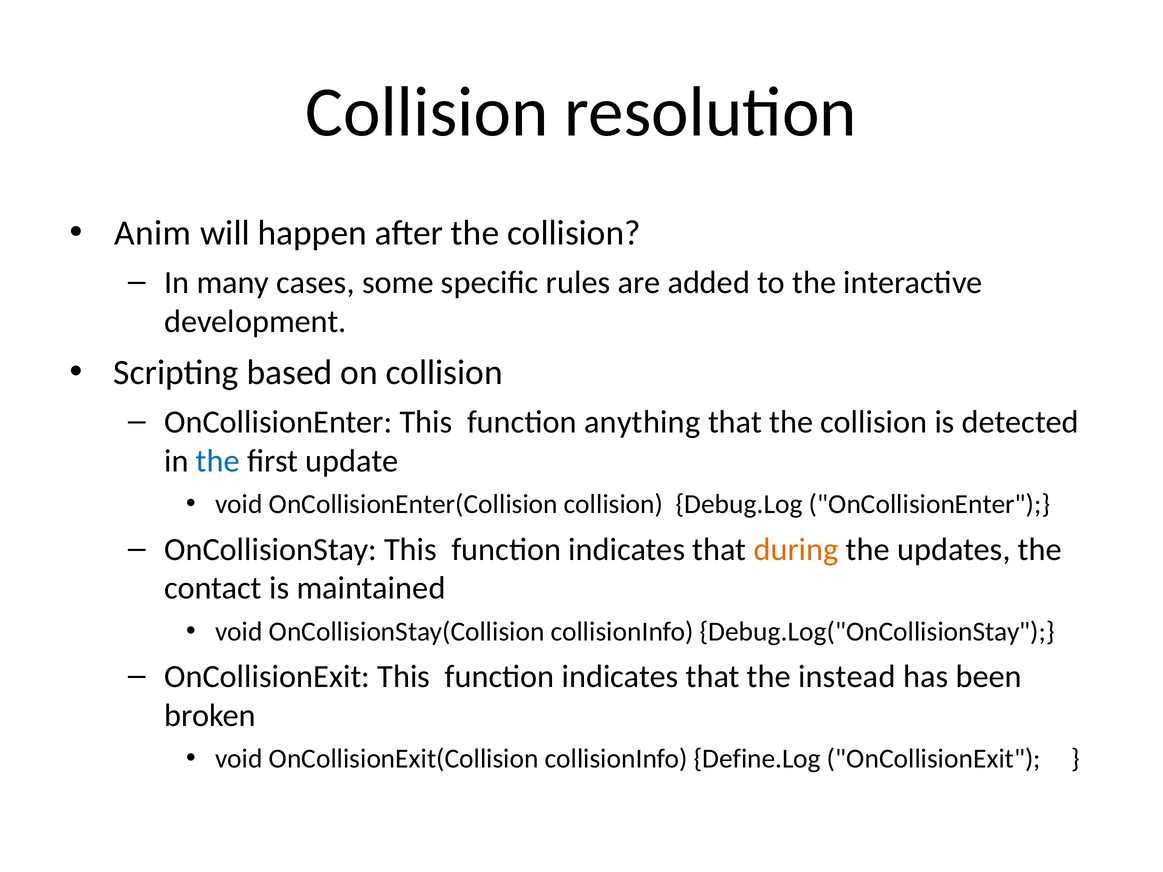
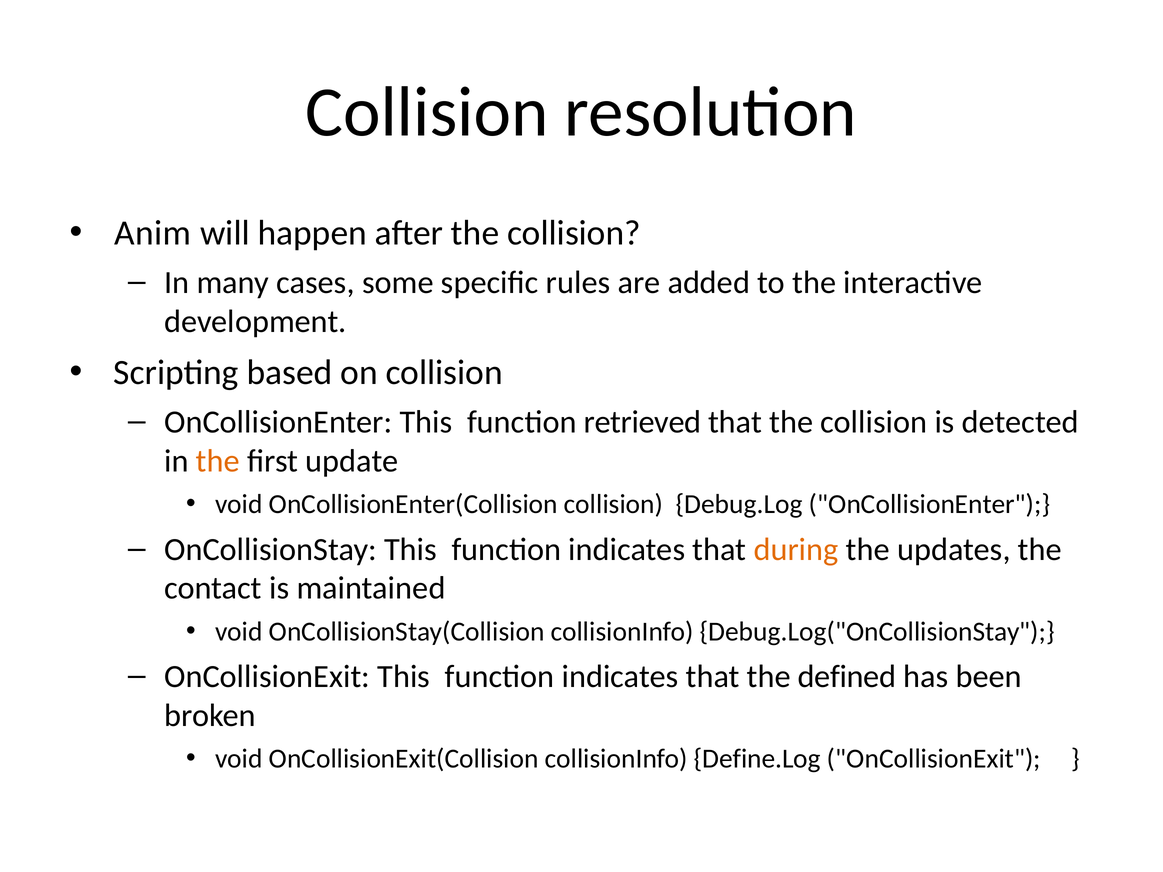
anything: anything -> retrieved (643, 422)
the colour: blue -> orange (218, 461)
instead: instead -> defined (847, 677)
